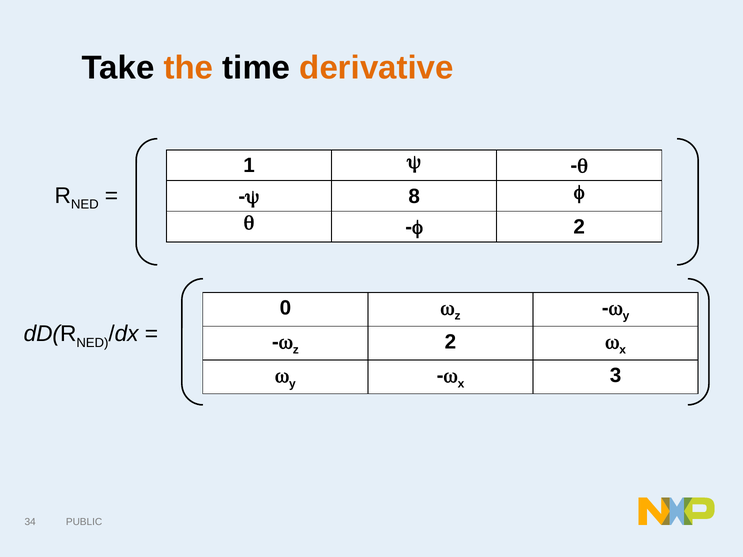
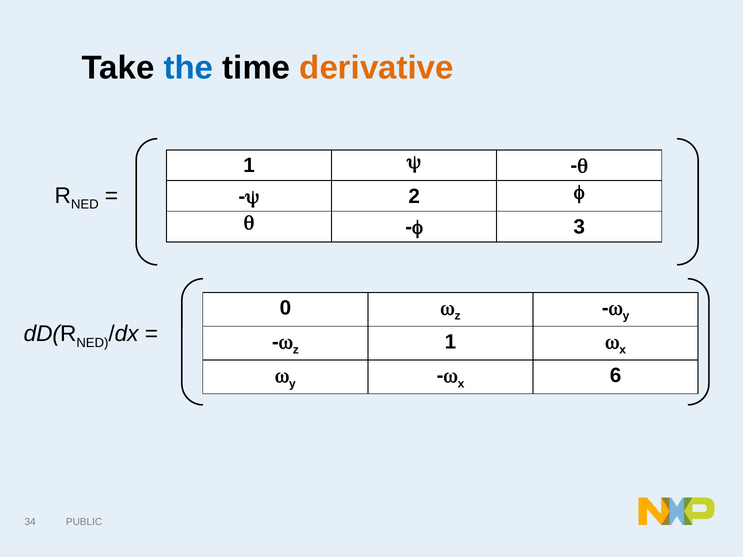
the colour: orange -> blue (188, 68)
8: 8 -> 2 (414, 196)
2: 2 -> 3 (579, 227)
2: 2 -> 1 (450, 342)
3: 3 -> 6 (616, 376)
